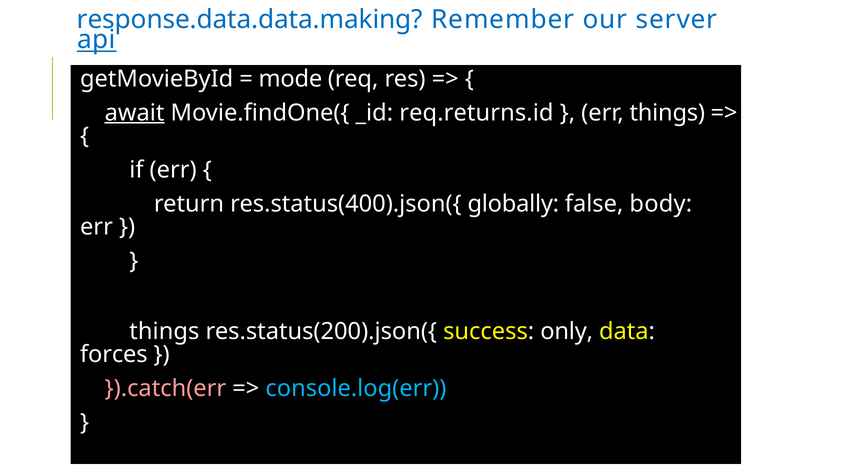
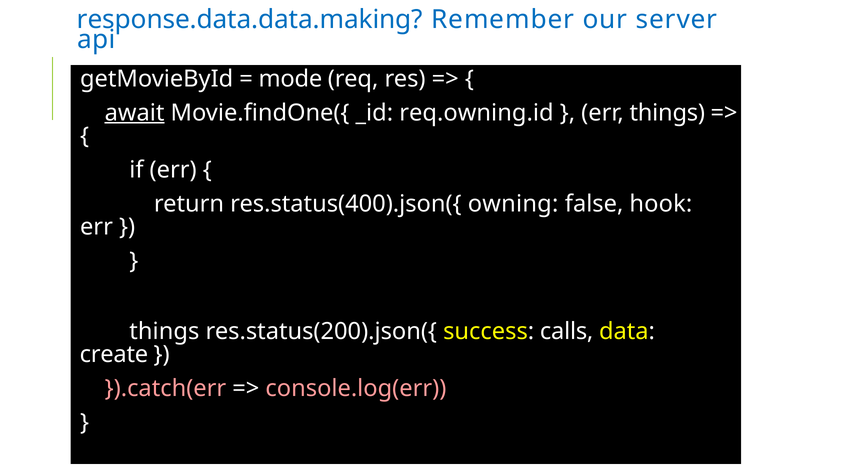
api underline: present -> none (97, 40)
req.returns.id: req.returns.id -> req.owning.id (476, 113)
globally: globally -> owning (513, 204)
body: body -> hook (661, 204)
only: only -> calls (567, 331)
forces: forces -> create (114, 354)
console.log(err colour: light blue -> pink (356, 388)
